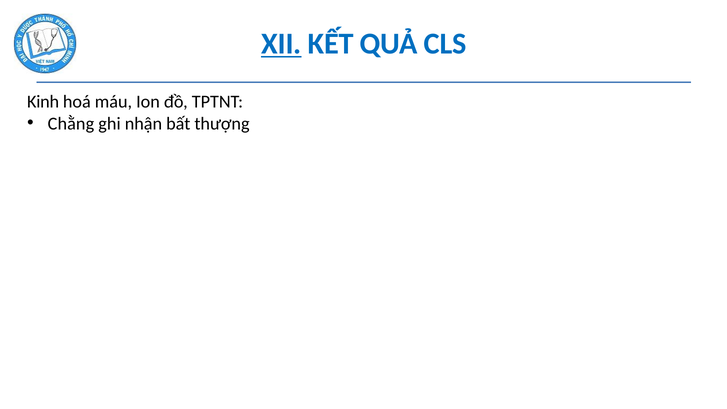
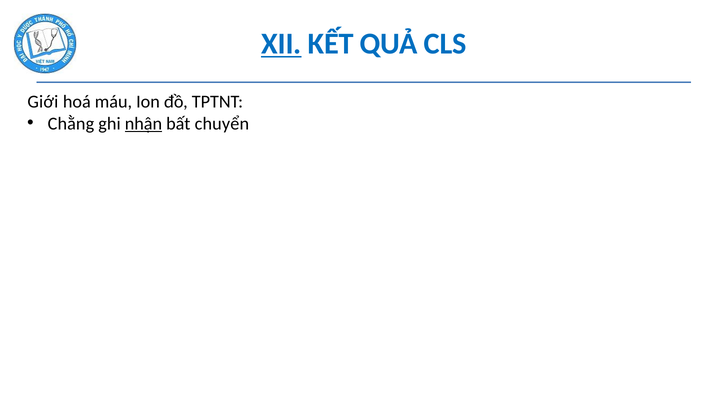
Kinh: Kinh -> Giới (43, 102)
nhận underline: none -> present (143, 123)
thượng: thượng -> chuyển (222, 123)
